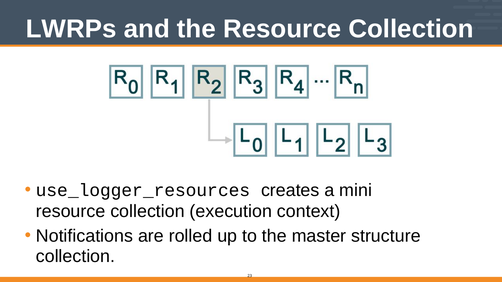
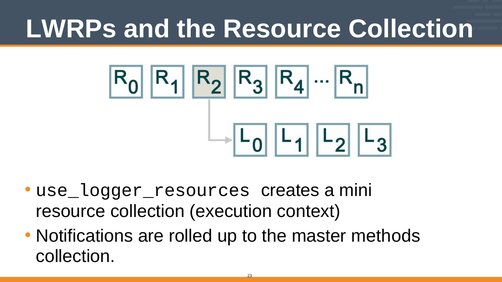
structure: structure -> methods (386, 236)
